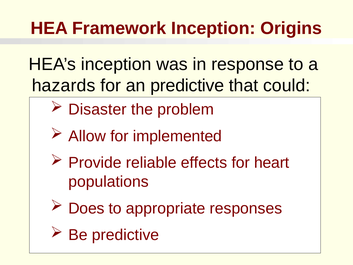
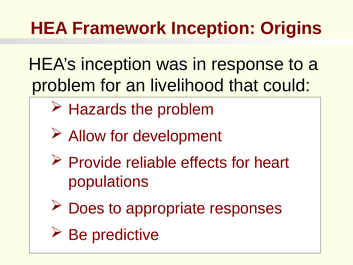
hazards: hazards -> problem (64, 85)
an predictive: predictive -> livelihood (187, 85)
Disaster: Disaster -> Hazards (98, 109)
implemented: implemented -> development (177, 136)
